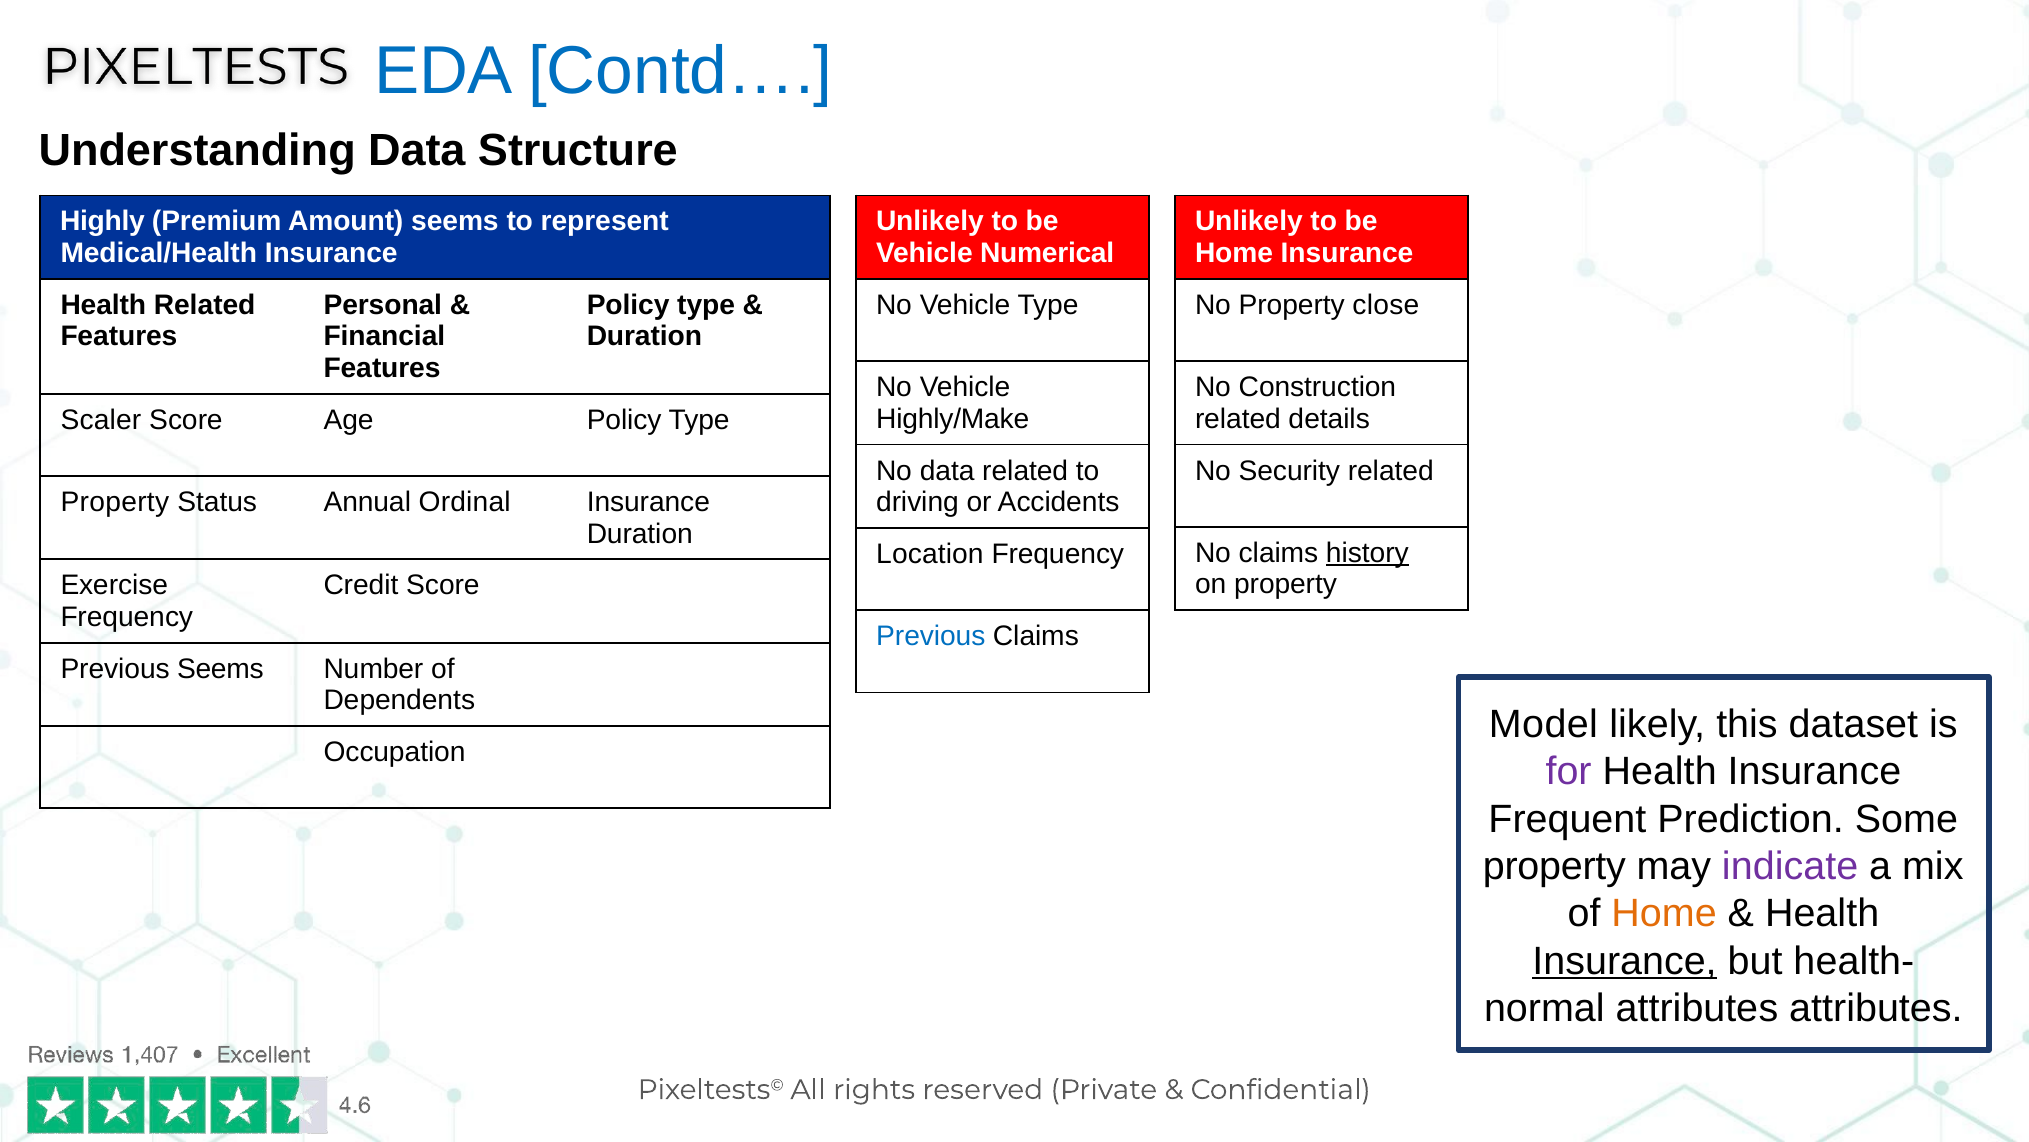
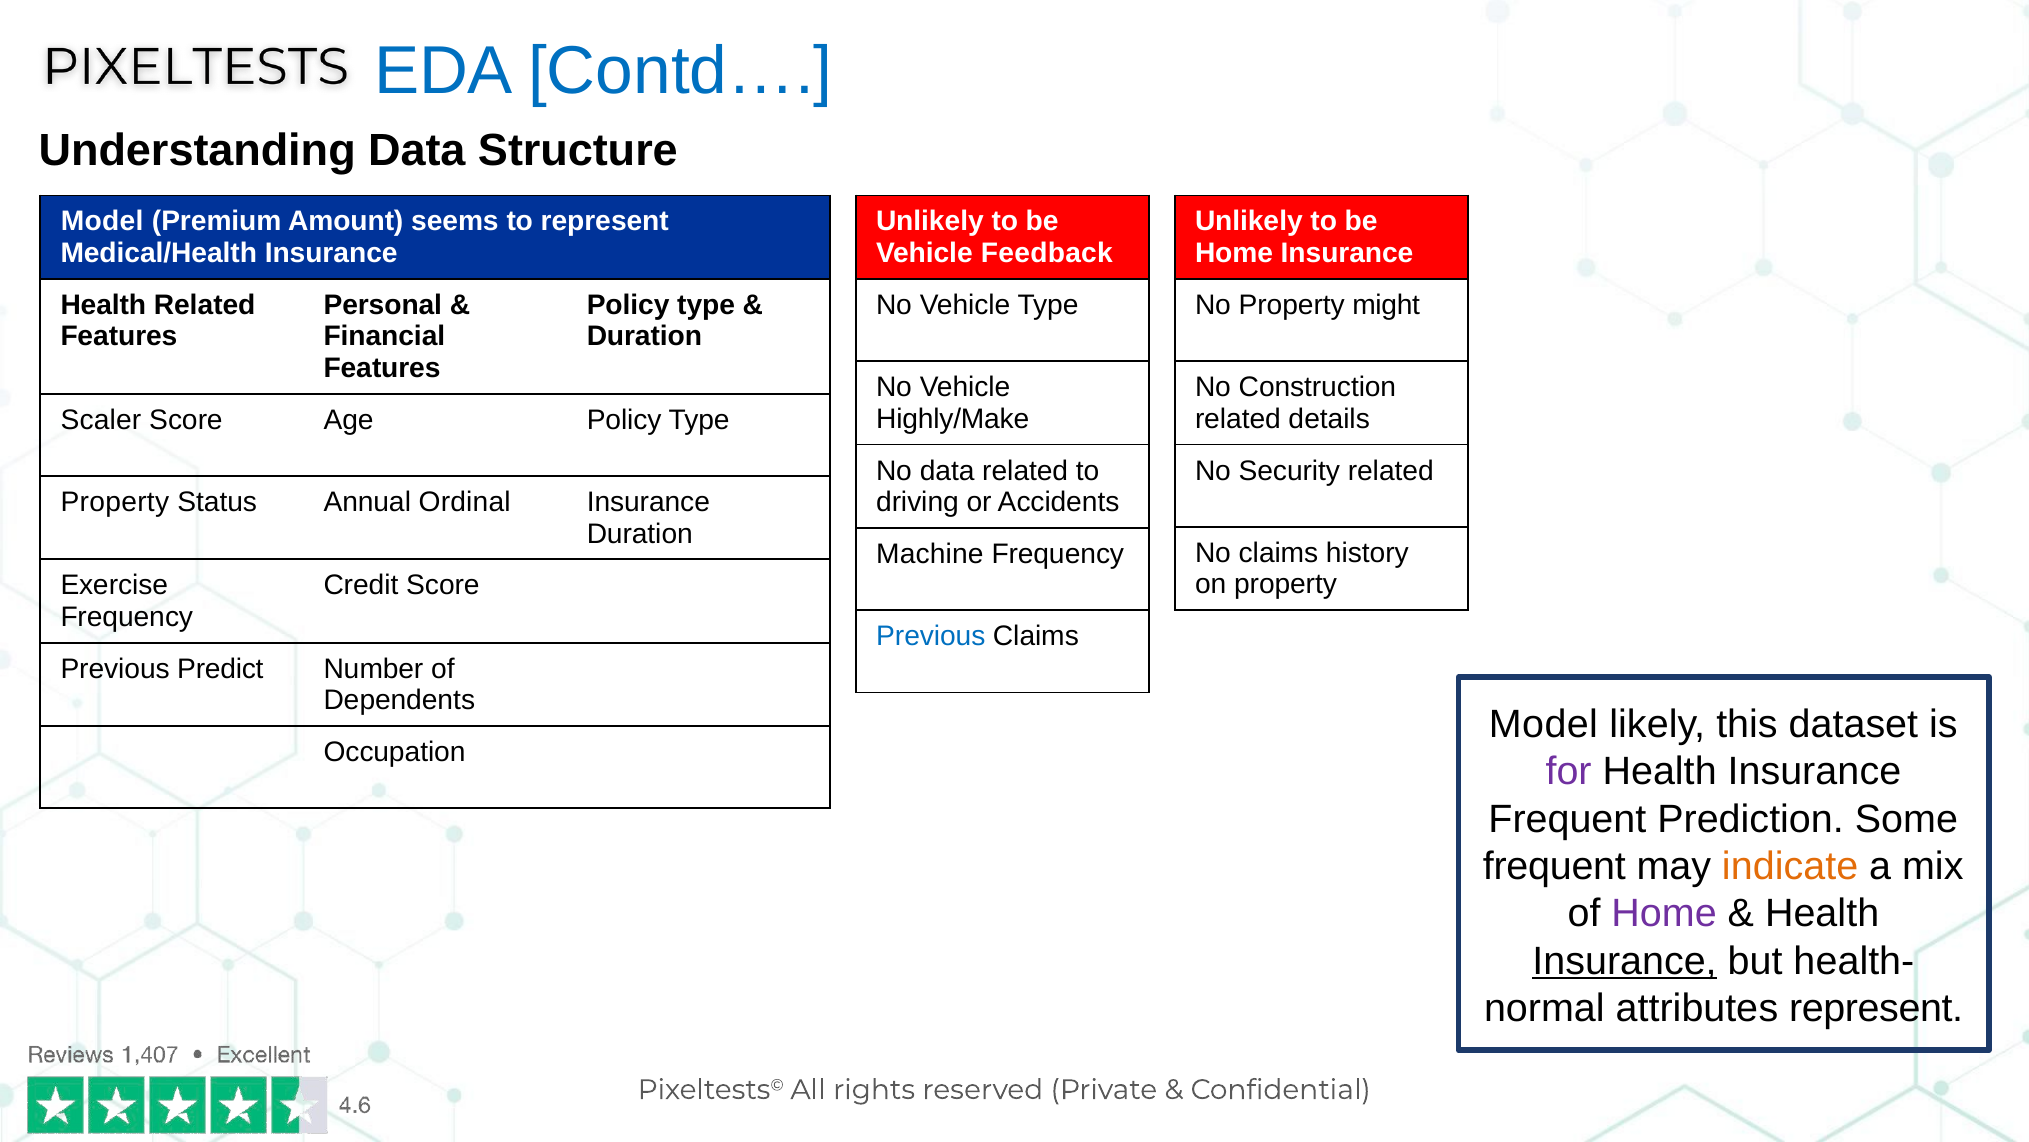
Highly: Highly -> Model (102, 222)
Numerical: Numerical -> Feedback (1047, 253)
close: close -> might (1386, 305)
history underline: present -> none (1367, 553)
Location: Location -> Machine (930, 554)
Previous Seems: Seems -> Predict (220, 669)
property: property -> frequent (1554, 866)
indicate colour: purple -> orange (1790, 866)
Home colour: orange -> purple (1664, 913)
attributes attributes: attributes -> represent (1876, 1008)
